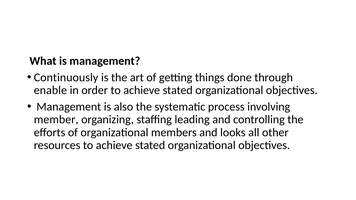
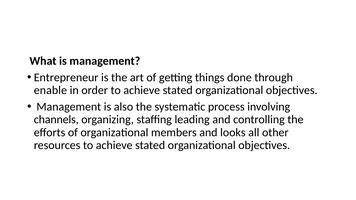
Continuously: Continuously -> Entrepreneur (66, 78)
member: member -> channels (56, 120)
